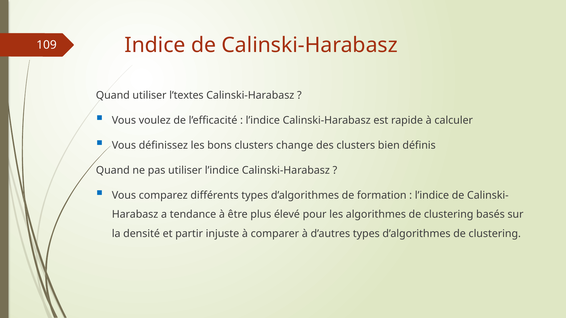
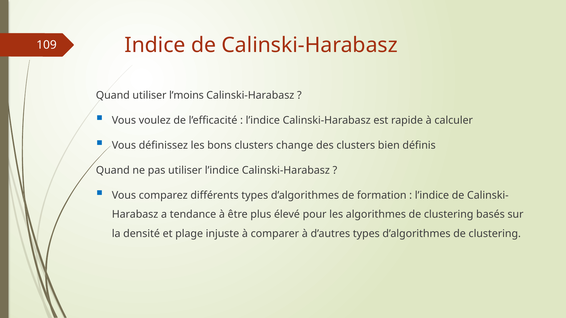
l’textes: l’textes -> l’moins (186, 96)
partir: partir -> plage (189, 234)
